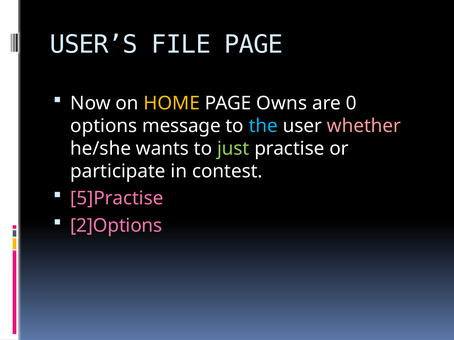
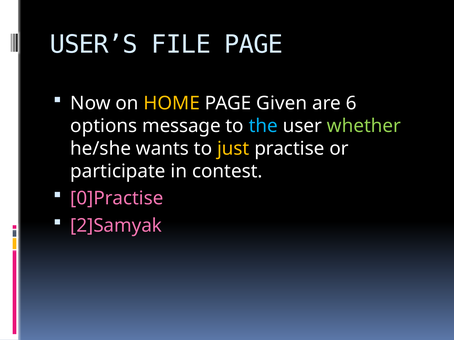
Owns: Owns -> Given (282, 103)
0: 0 -> 6 (351, 103)
whether colour: pink -> light green (364, 126)
just colour: light green -> yellow (233, 149)
5]Practise: 5]Practise -> 0]Practise (117, 199)
2]Options: 2]Options -> 2]Samyak (116, 226)
